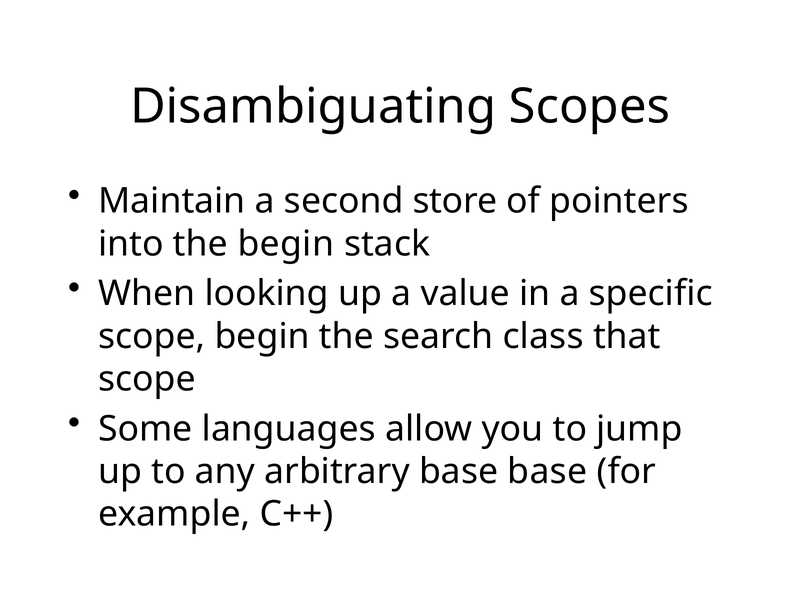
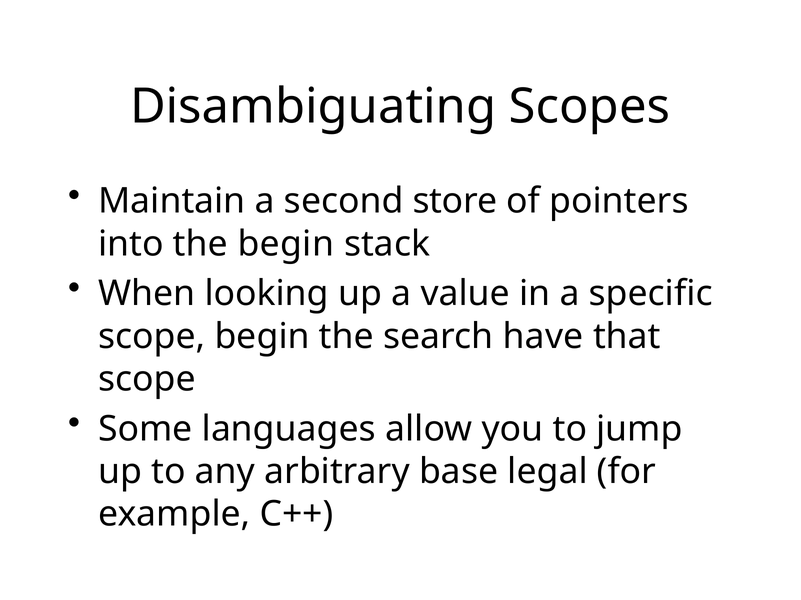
class: class -> have (543, 337)
base base: base -> legal (548, 472)
